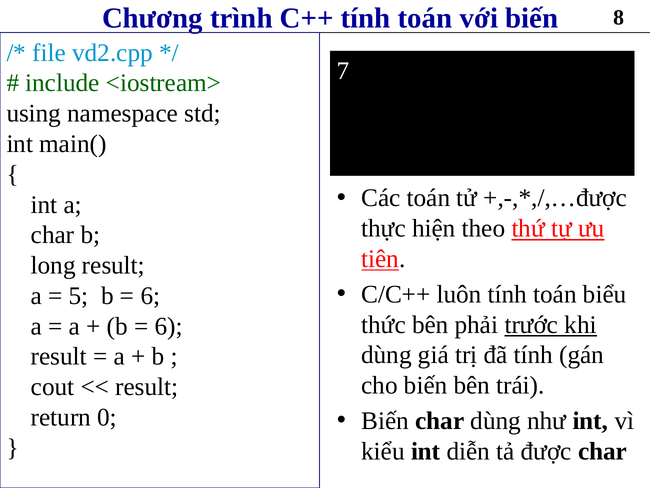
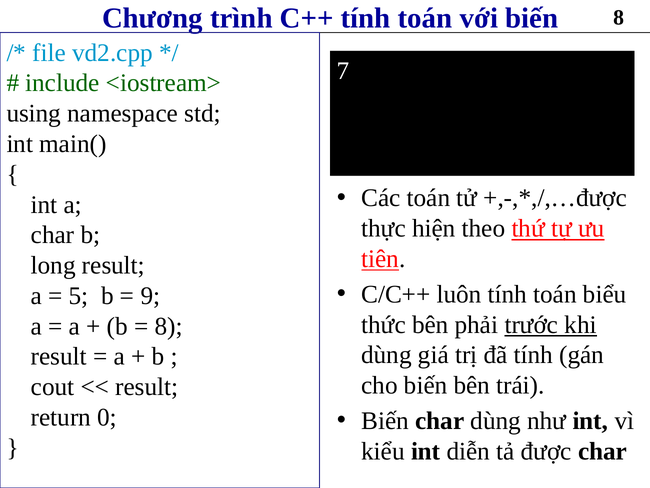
6: 6 -> 9 (150, 295)
6: 6 -> 8 (169, 326)
